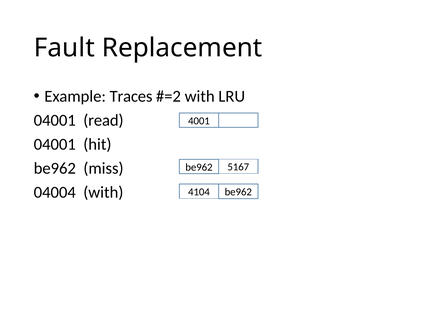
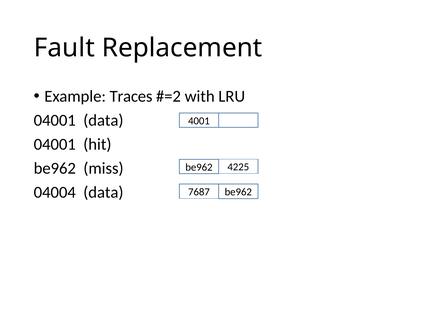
04001 read: read -> data (103, 120)
5167: 5167 -> 4225 (238, 167)
04004 with: with -> data (103, 192)
4104: 4104 -> 7687 (199, 192)
